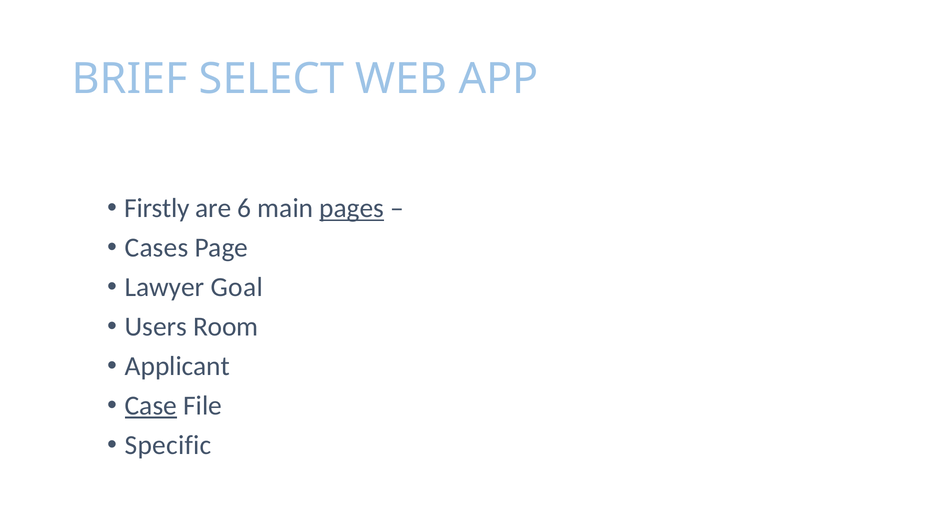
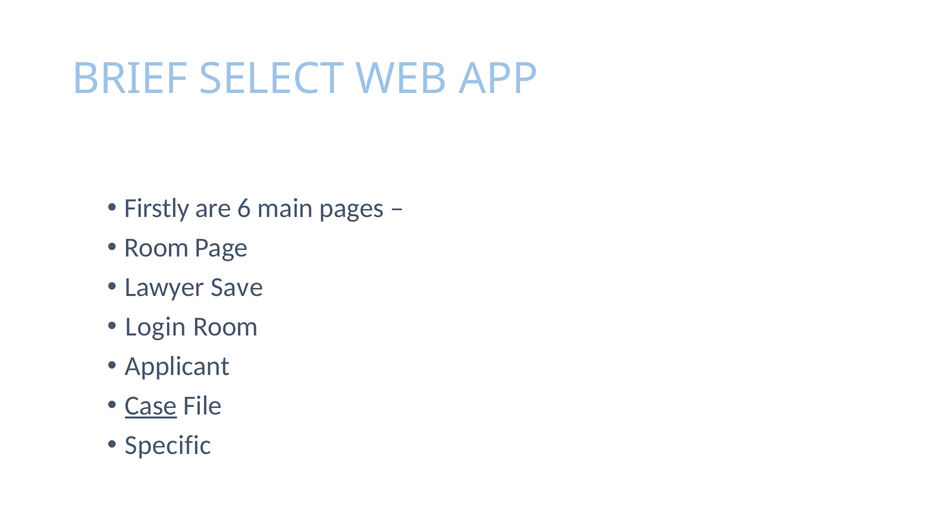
pages underline: present -> none (352, 208)
Cases: Cases -> Room (157, 248)
Goal: Goal -> Save (237, 287)
Users: Users -> Login (156, 327)
